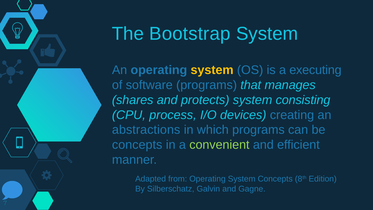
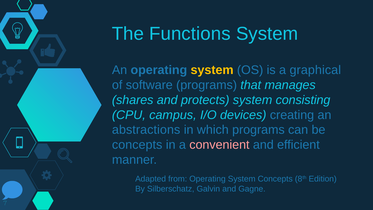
Bootstrap: Bootstrap -> Functions (190, 34)
executing: executing -> graphical (315, 70)
process: process -> campus (173, 115)
convenient colour: light green -> pink (219, 145)
